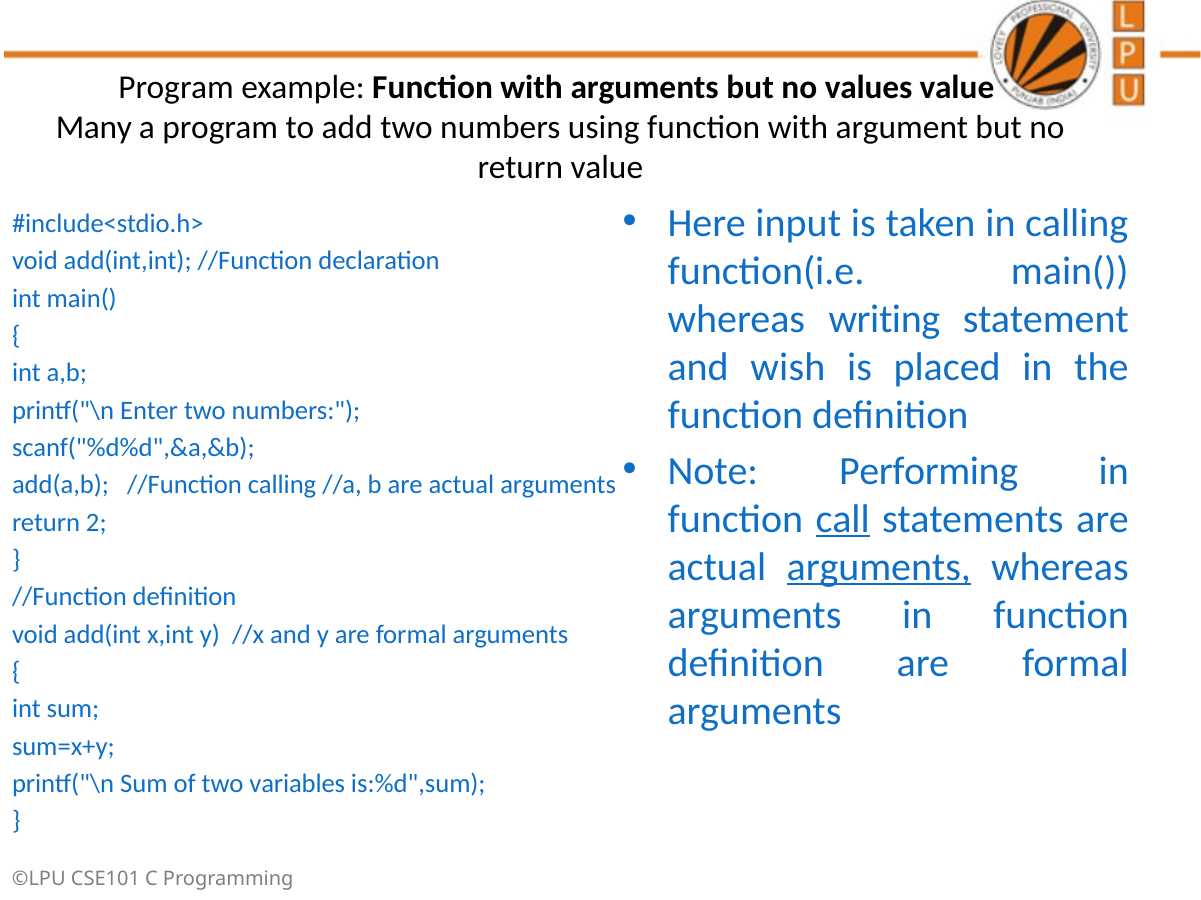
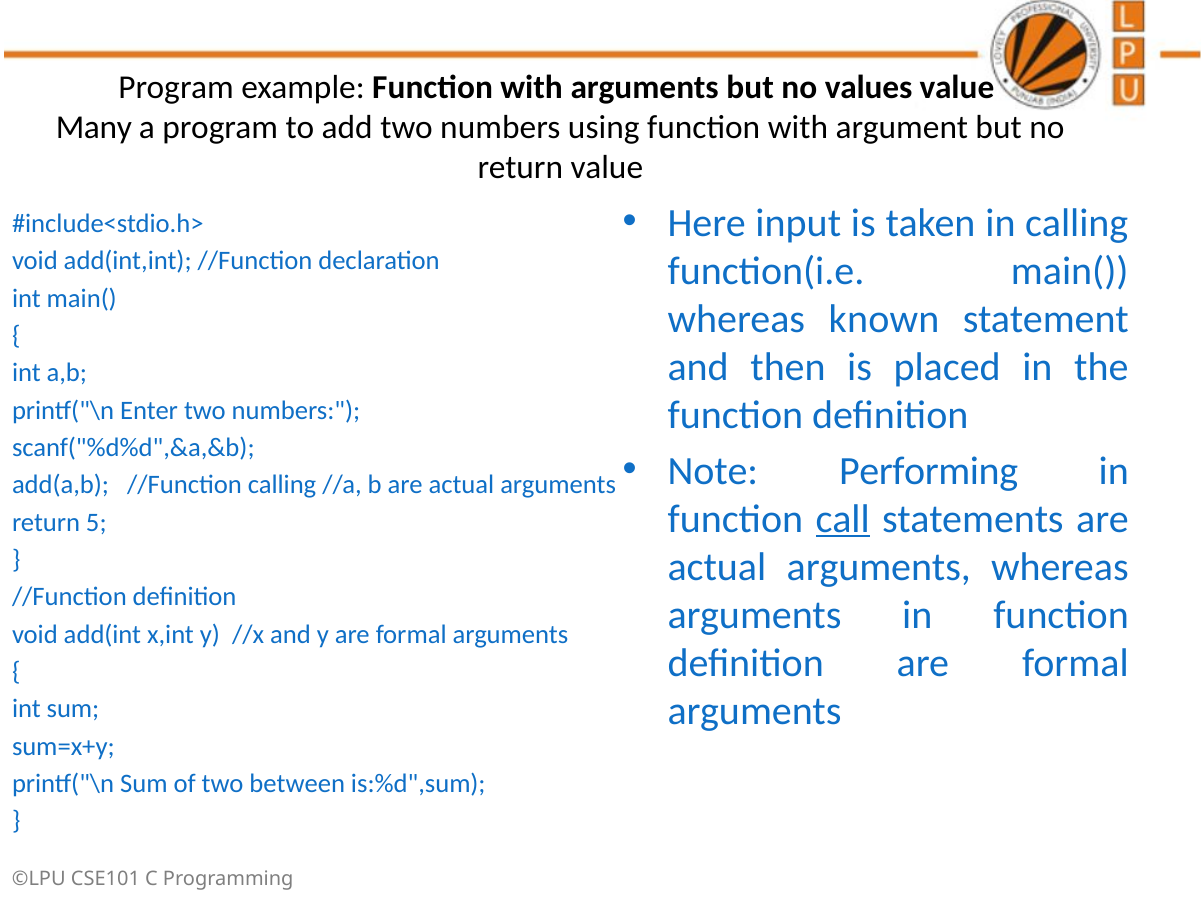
writing: writing -> known (884, 319)
wish: wish -> then (788, 367)
2: 2 -> 5 (96, 523)
arguments underline: present -> none (879, 567)
variables: variables -> between (297, 784)
